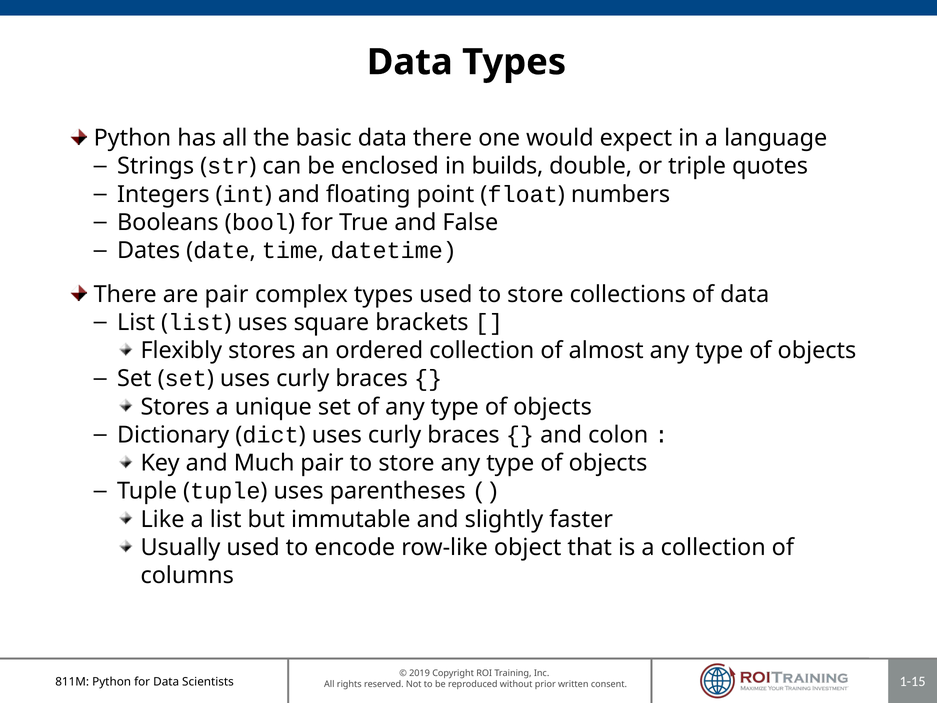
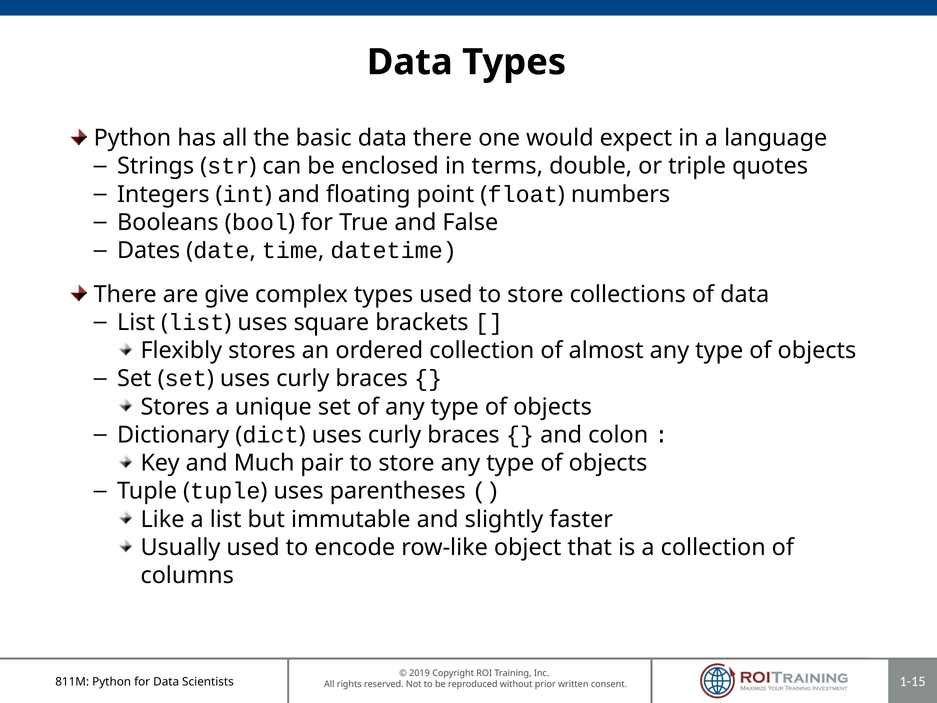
builds: builds -> terms (507, 166)
are pair: pair -> give (227, 294)
